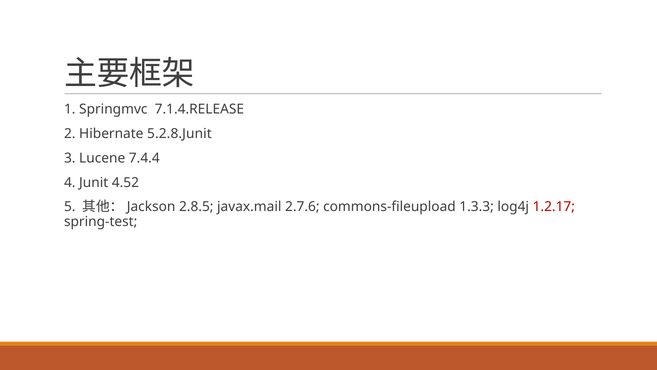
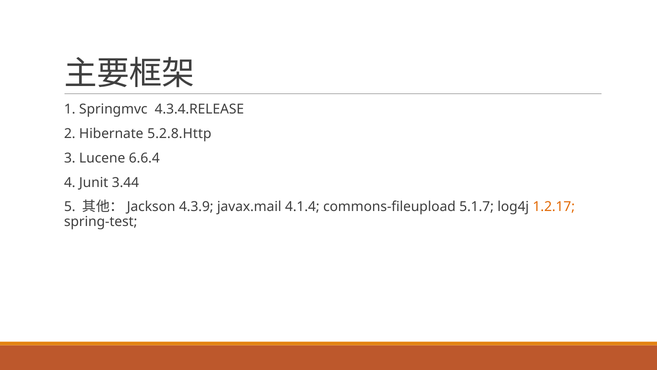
7.1.4.RELEASE: 7.1.4.RELEASE -> 4.3.4.RELEASE (199, 109)
5.2.8.Junit: 5.2.8.Junit -> 5.2.8.Http (179, 134)
7.4.4: 7.4.4 -> 6.6.4 (144, 158)
4.52: 4.52 -> 3.44 (125, 182)
2.8.5: 2.8.5 -> 4.3.9 (196, 207)
2.7.6: 2.7.6 -> 4.1.4 (302, 207)
1.3.3: 1.3.3 -> 5.1.7 (477, 207)
1.2.17 colour: red -> orange (554, 207)
